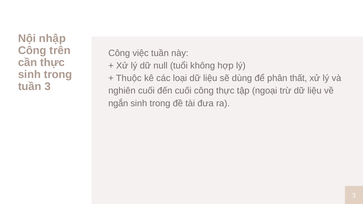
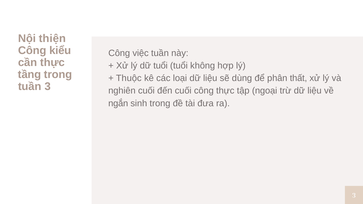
nhập: nhập -> thiện (52, 39)
trên: trên -> kiểu (60, 51)
dữ null: null -> tuổi (161, 66)
sinh: sinh -> tầng (30, 75)
